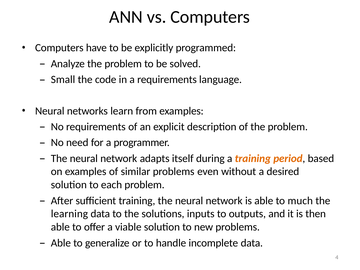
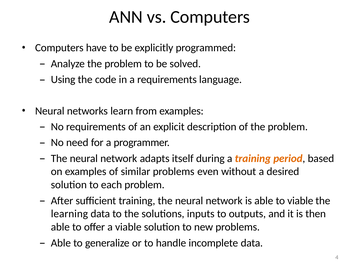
Small: Small -> Using (63, 80)
to much: much -> viable (300, 201)
